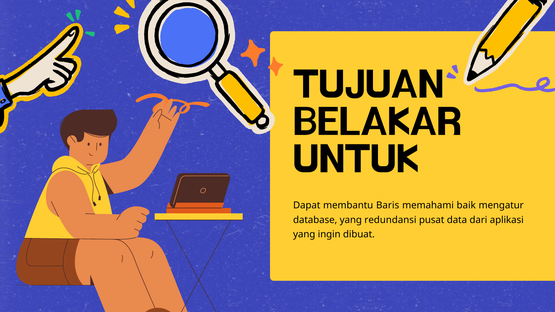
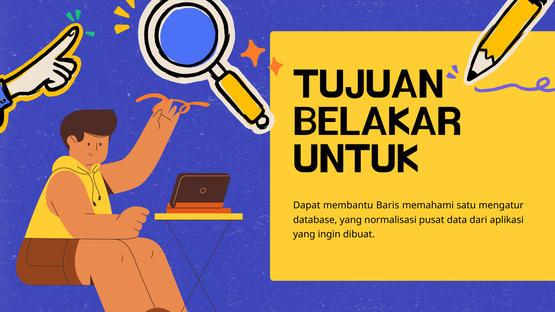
baik: baik -> satu (466, 206)
redundansi: redundansi -> normalisasi (390, 220)
